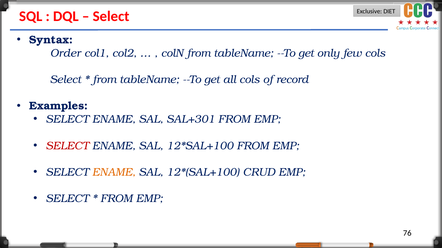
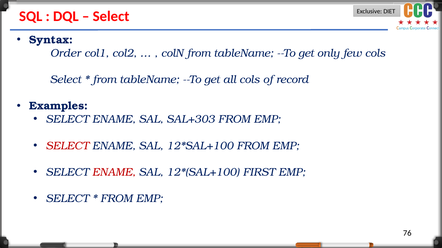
SAL+301: SAL+301 -> SAL+303 (191, 120)
ENAME colour: orange -> red (114, 173)
CRUD: CRUD -> FIRST (259, 173)
